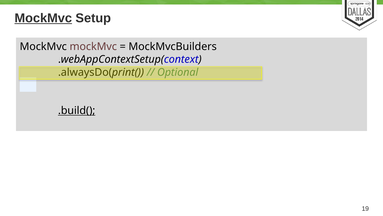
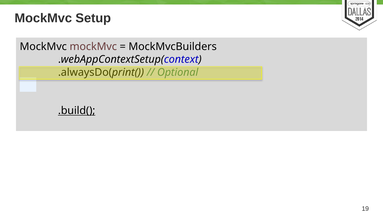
MockMvc underline: present -> none (43, 18)
